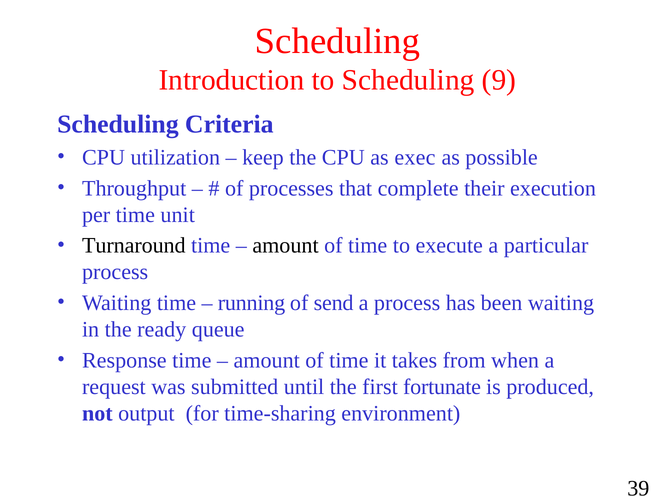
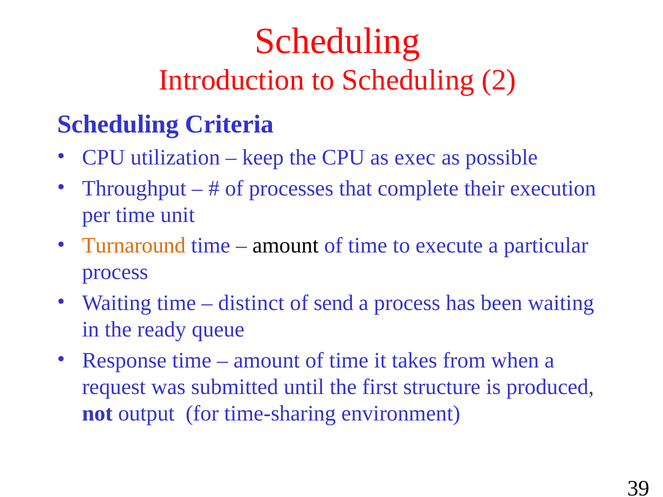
9: 9 -> 2 (499, 80)
Turnaround colour: black -> orange (134, 246)
running: running -> distinct (251, 303)
fortunate: fortunate -> structure (442, 387)
